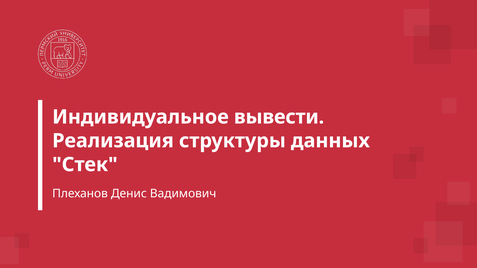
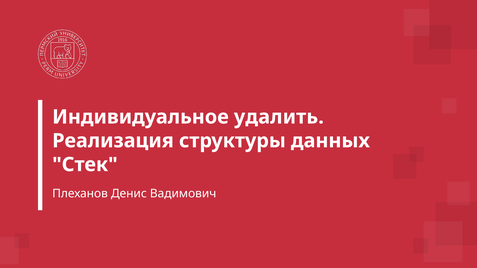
вывести: вывести -> удалить (279, 117)
